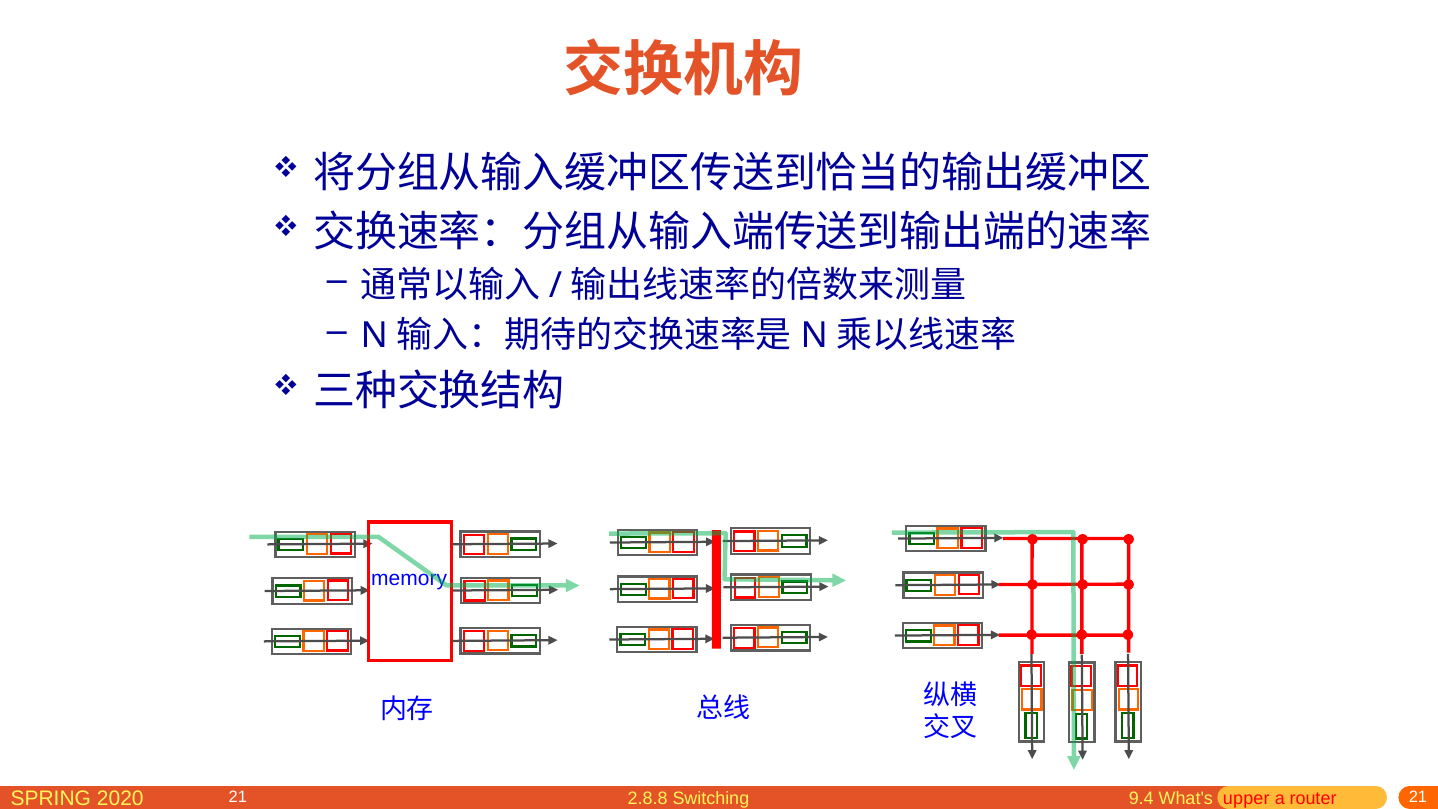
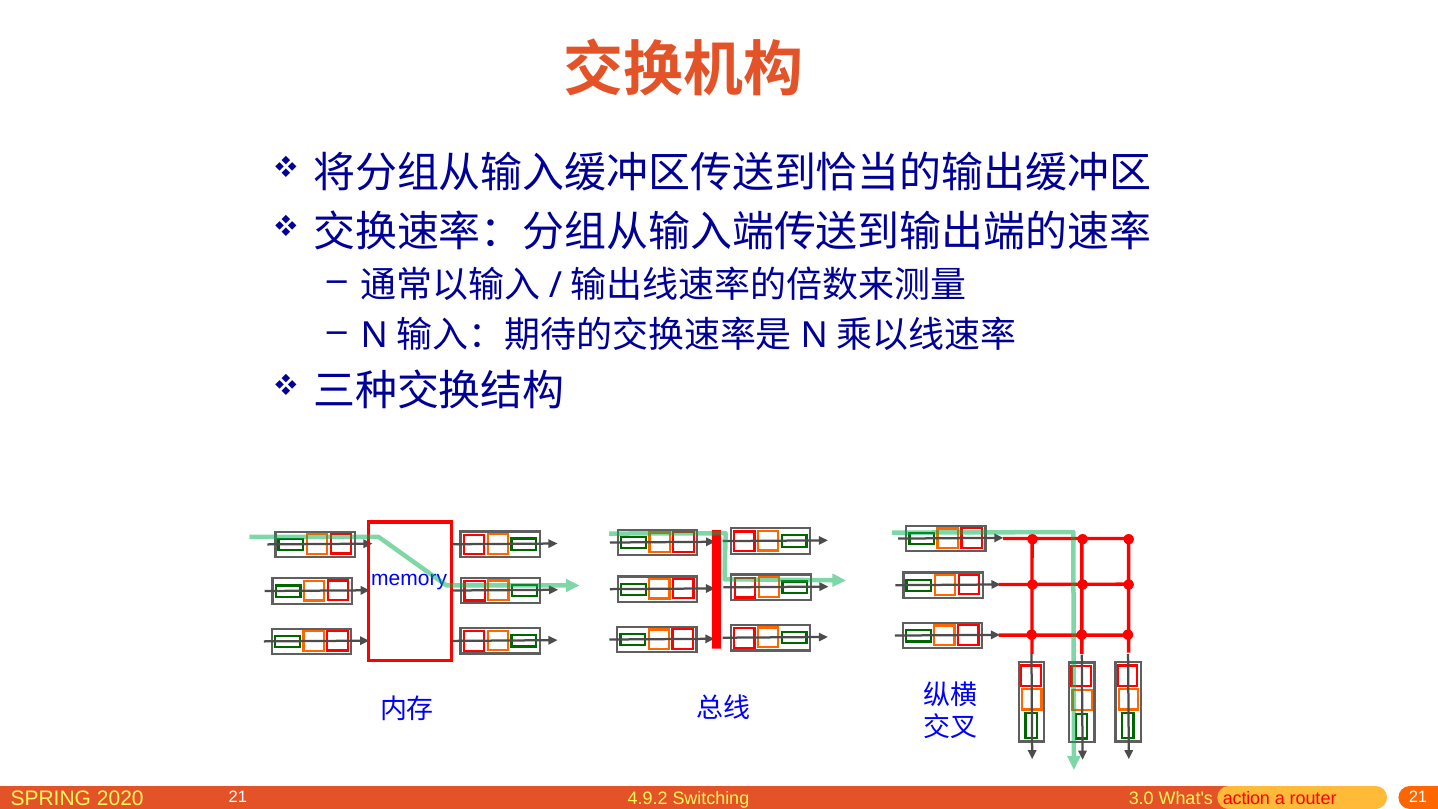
2.8.8: 2.8.8 -> 4.9.2 (648, 799)
9.4: 9.4 -> 3.0 (1141, 799)
upper: upper -> action (1246, 799)
